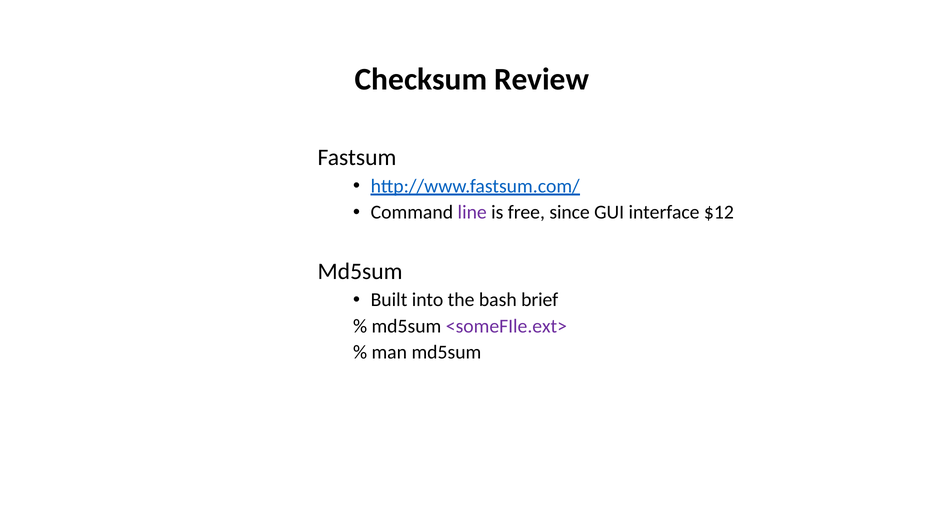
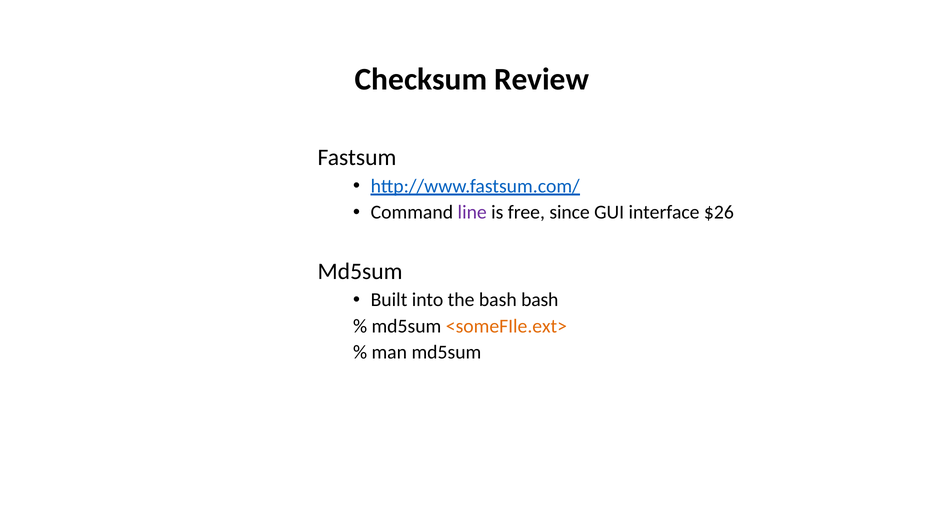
$12: $12 -> $26 (719, 212)
bash brief: brief -> bash (540, 300)
<someFIle.ext> colour: purple -> orange (506, 326)
